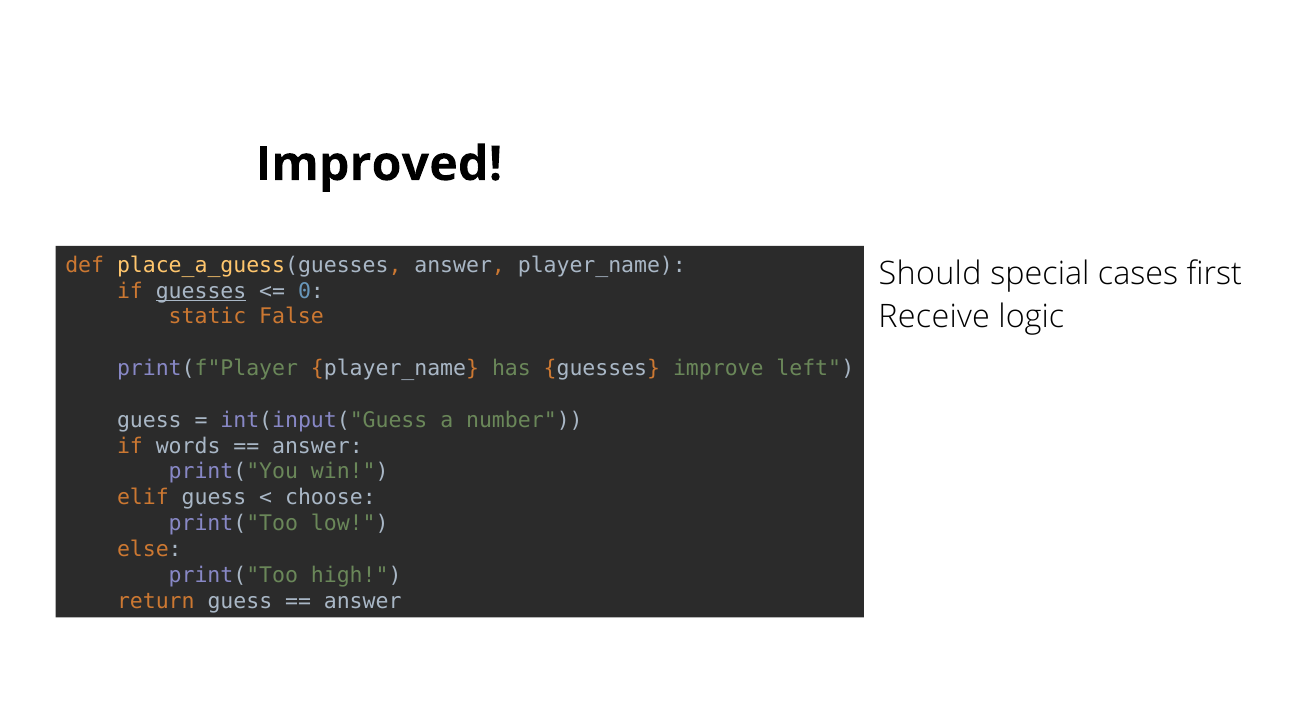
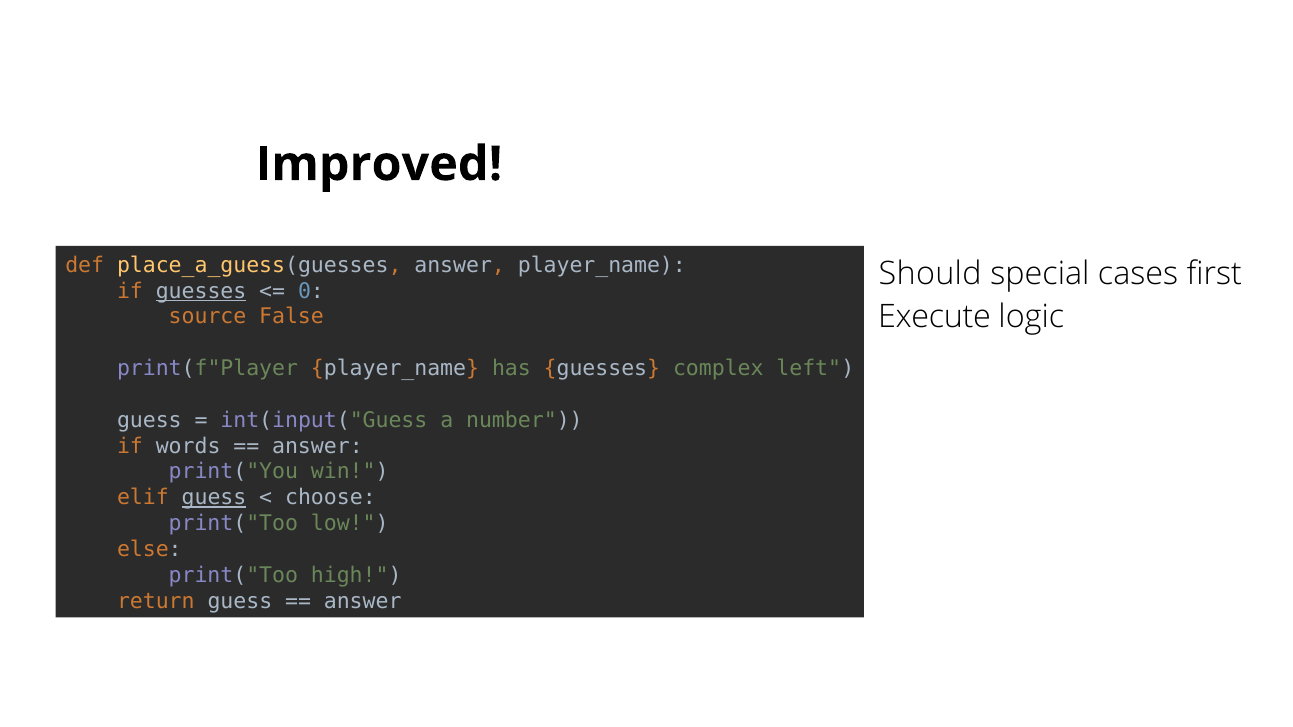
Receive: Receive -> Execute (934, 317)
static: static -> source (208, 317)
improve: improve -> complex (718, 369)
guess underline: none -> present (214, 498)
